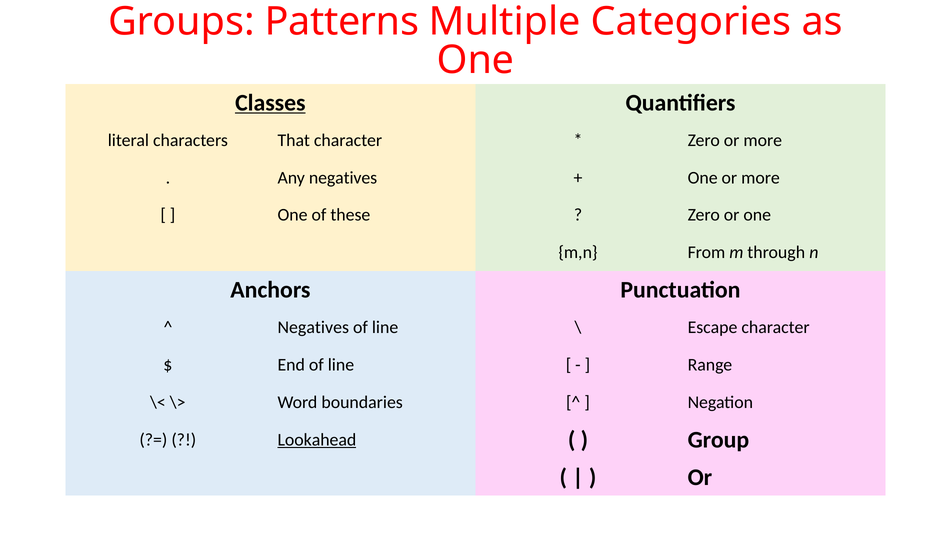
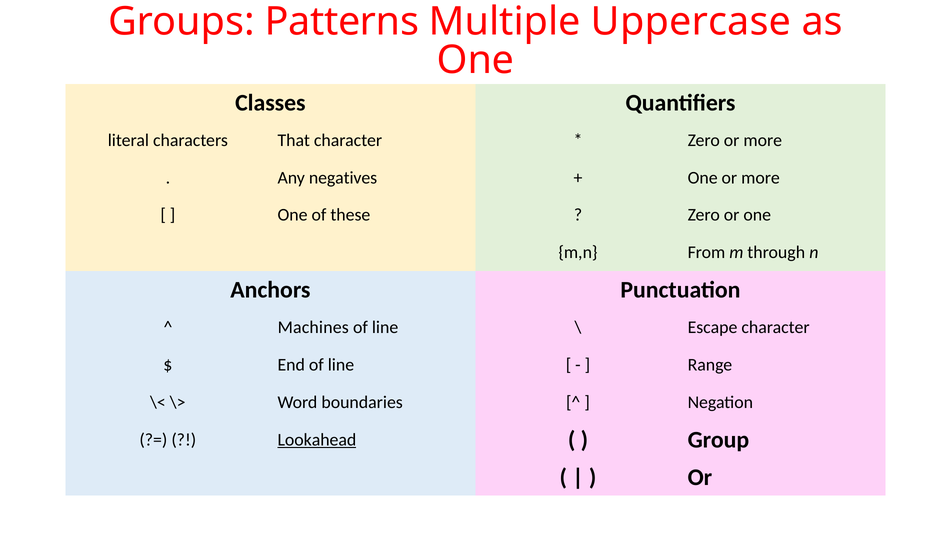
Categories: Categories -> Uppercase (691, 22)
Classes underline: present -> none (270, 103)
Negatives: Negatives -> Machines (313, 327)
